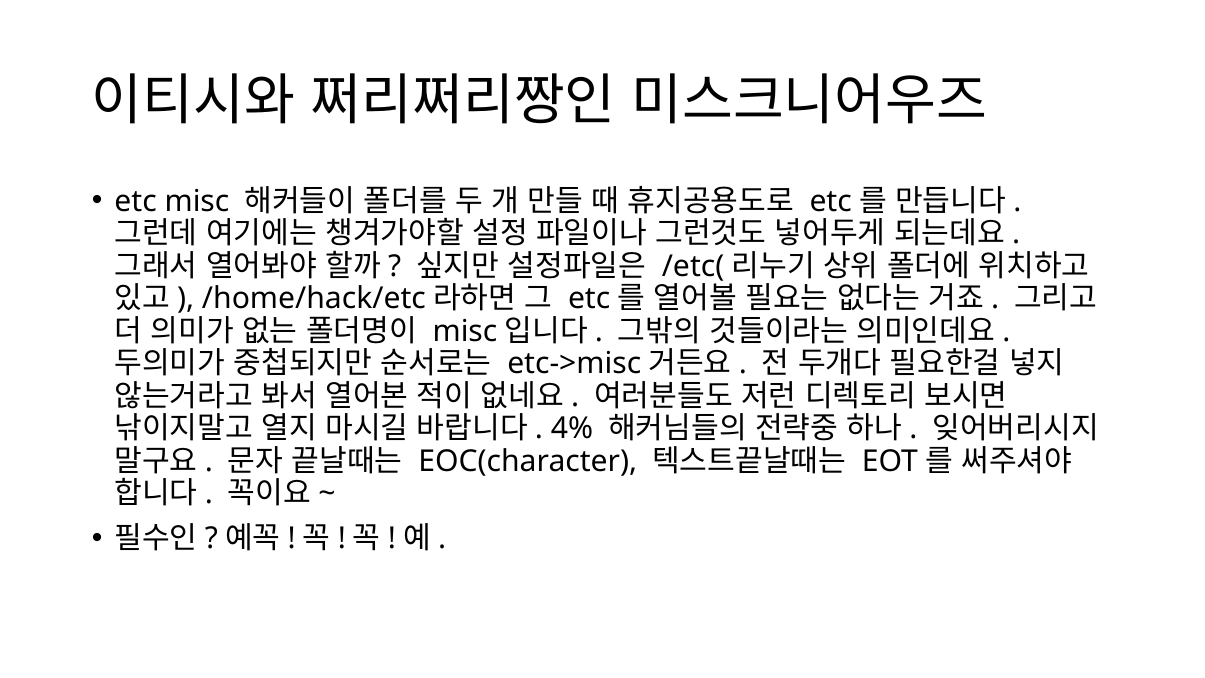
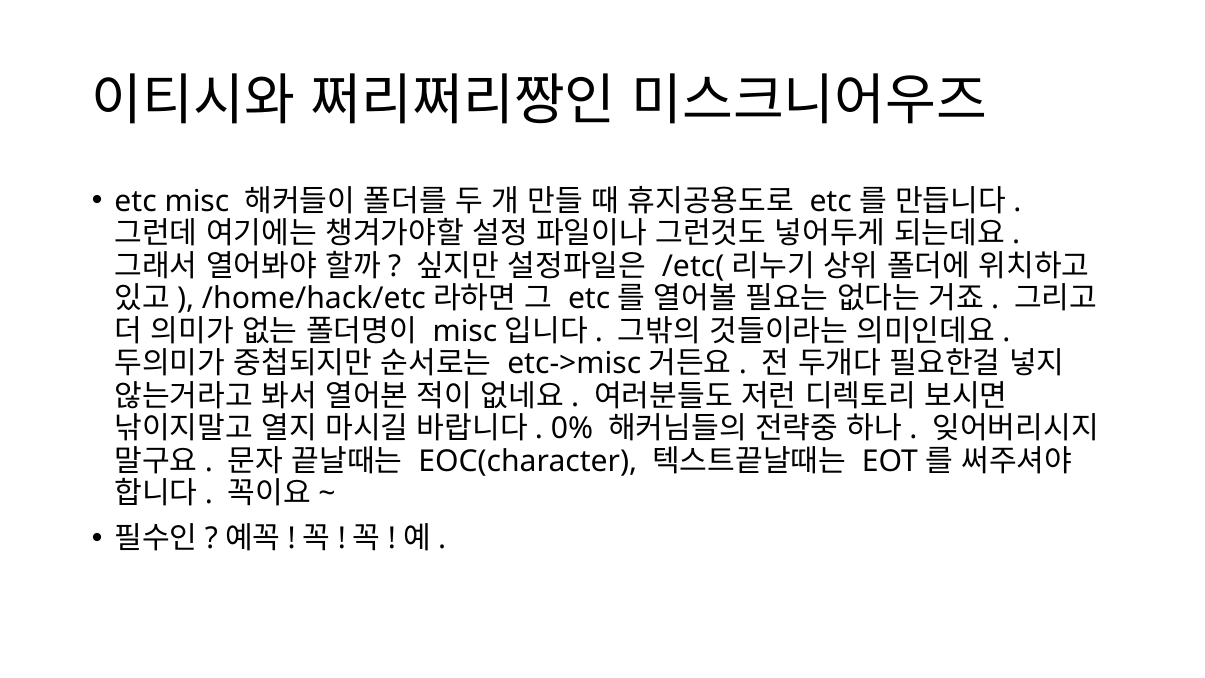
4%: 4% -> 0% (572, 429)
